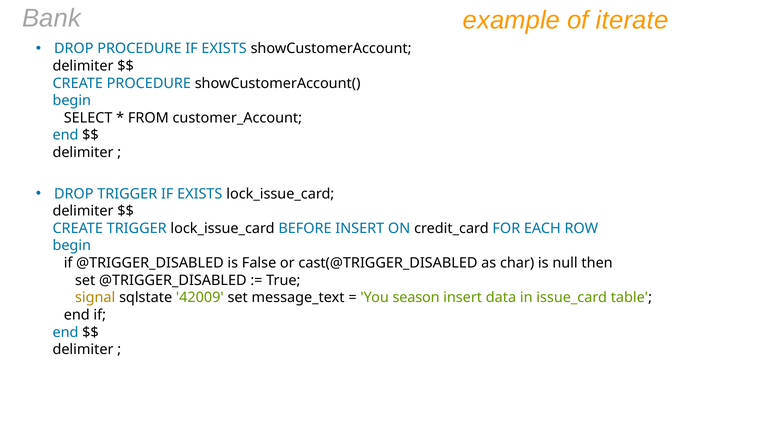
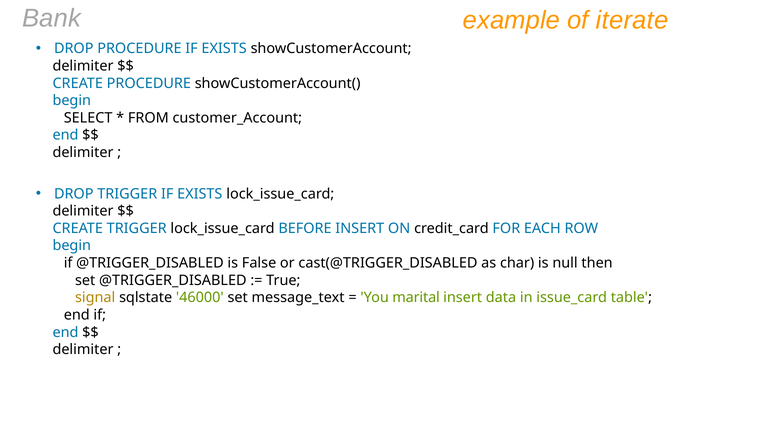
42009: 42009 -> 46000 (200, 298)
season: season -> marital (416, 298)
